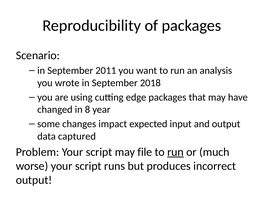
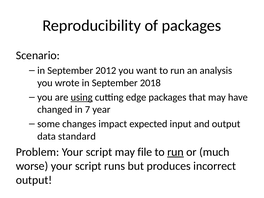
2011: 2011 -> 2012 (106, 71)
using underline: none -> present (82, 97)
8: 8 -> 7 (87, 110)
captured: captured -> standard (77, 136)
